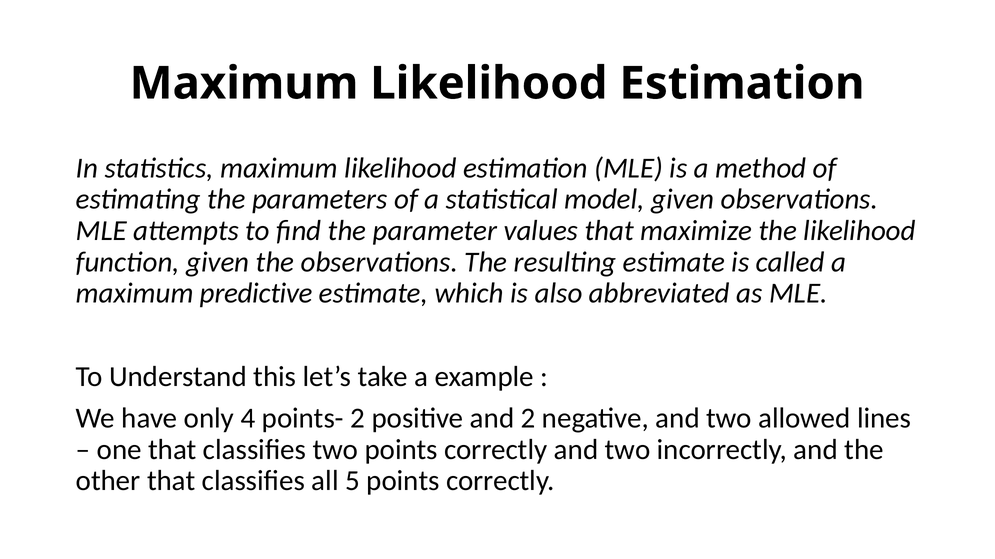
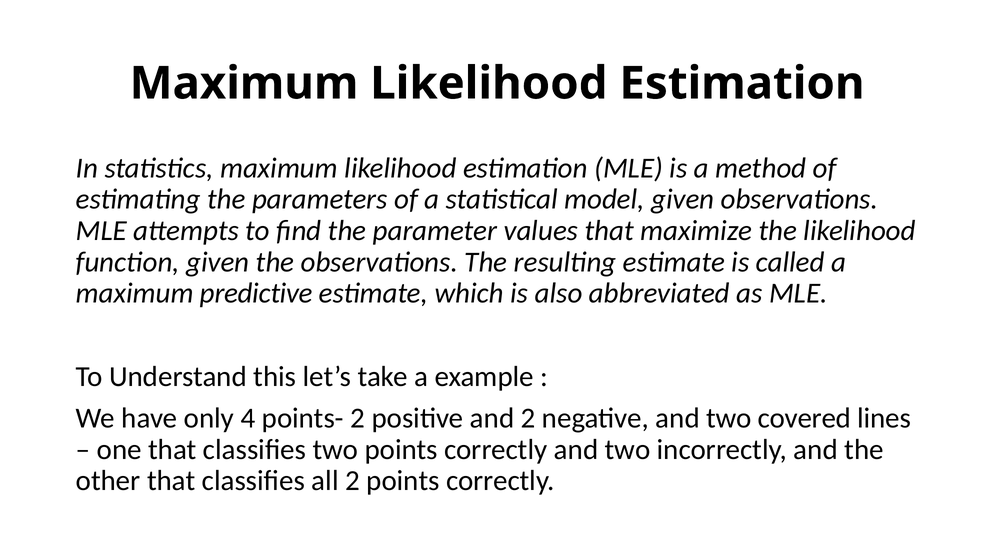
allowed: allowed -> covered (804, 419)
all 5: 5 -> 2 (353, 481)
